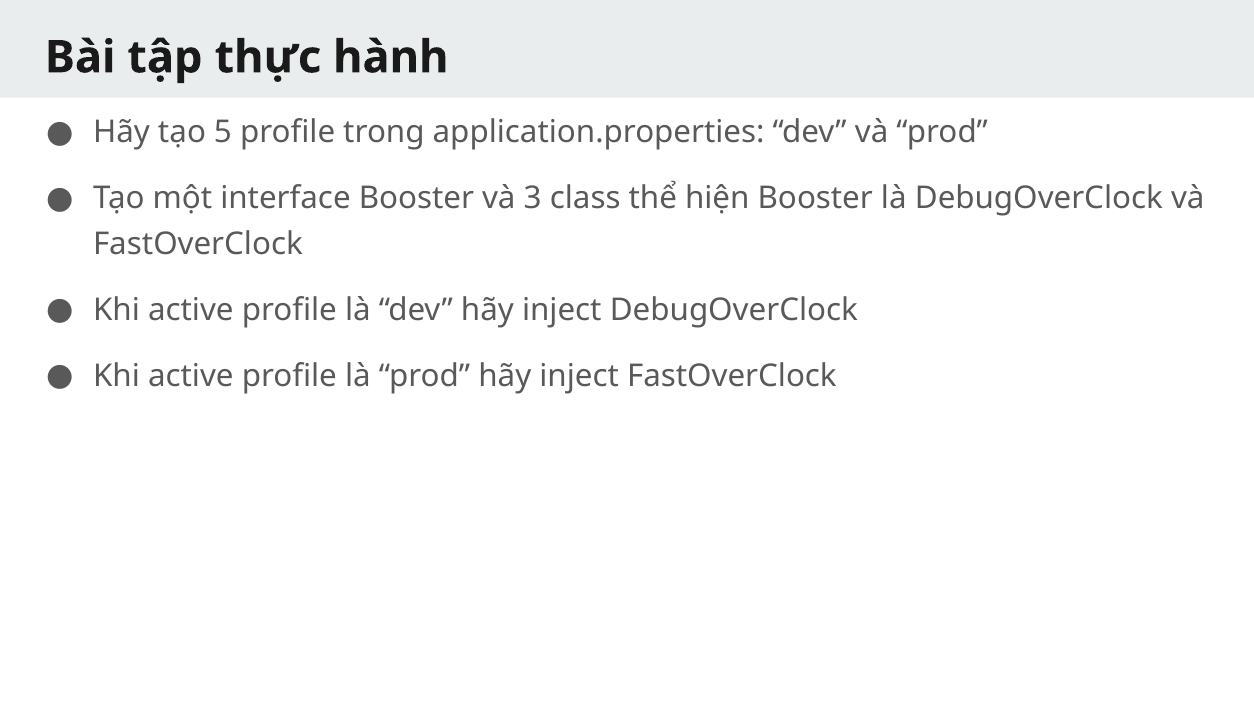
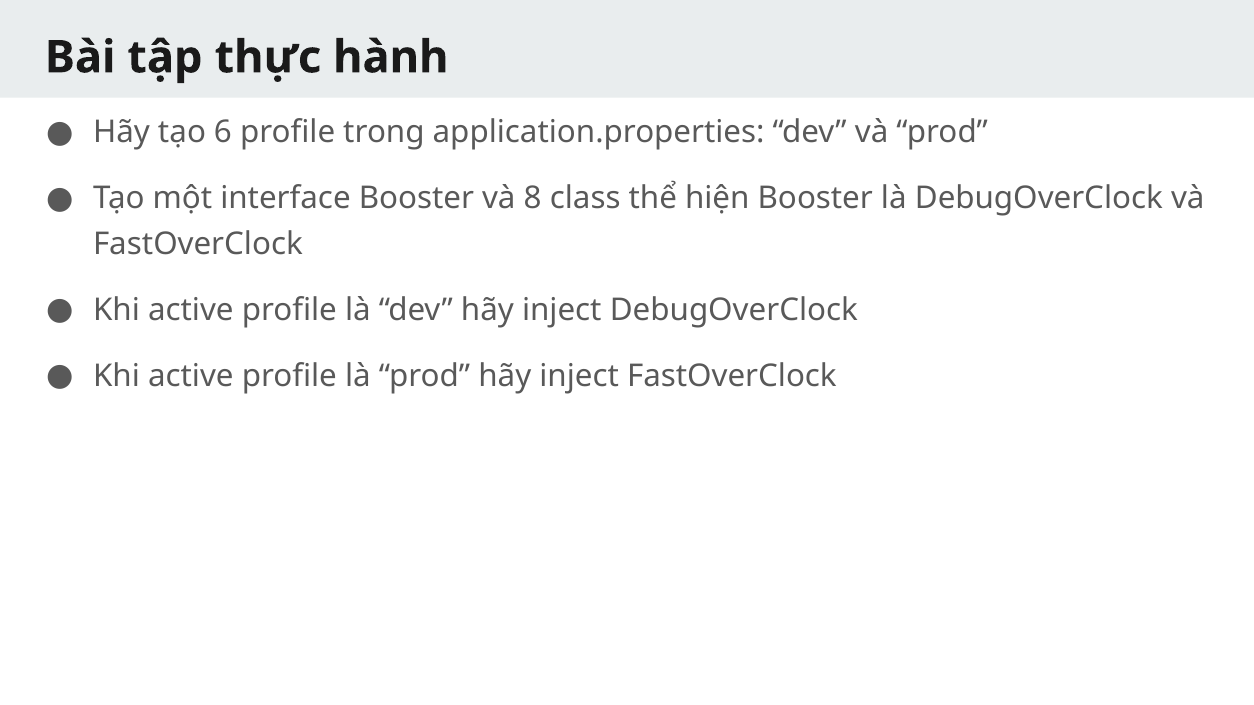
5: 5 -> 6 (223, 133)
3: 3 -> 8 (533, 199)
